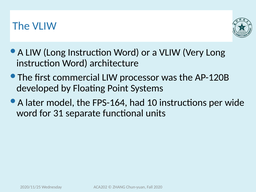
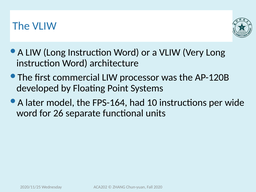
31: 31 -> 26 (58, 113)
